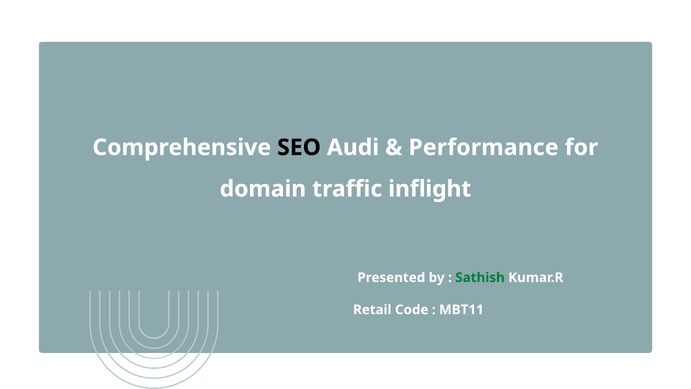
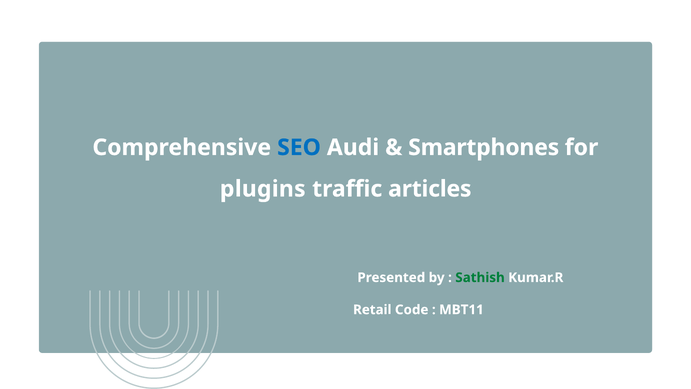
SEO colour: black -> blue (299, 147)
Performance: Performance -> Smartphones (484, 147)
domain: domain -> plugins (263, 189)
inflight: inflight -> articles (430, 189)
